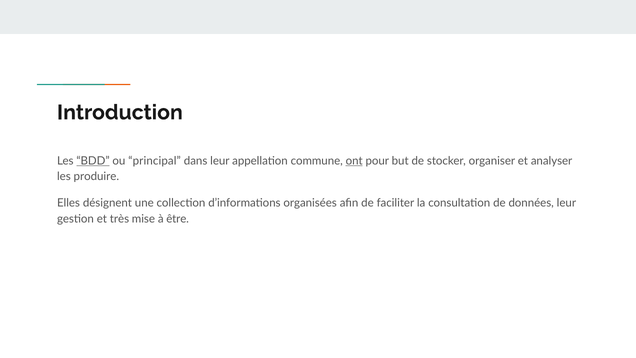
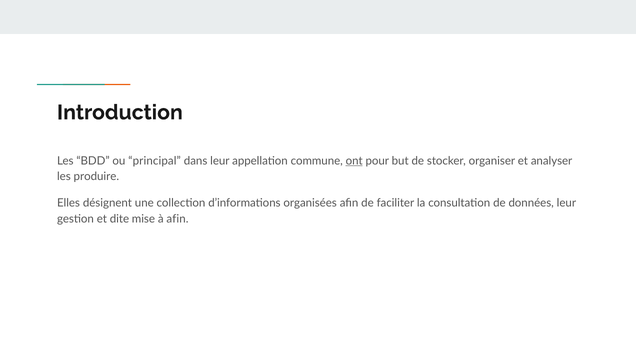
BDD underline: present -> none (93, 161)
très: très -> dite (119, 219)
à être: être -> afin (178, 219)
